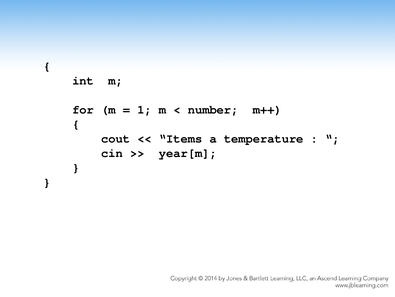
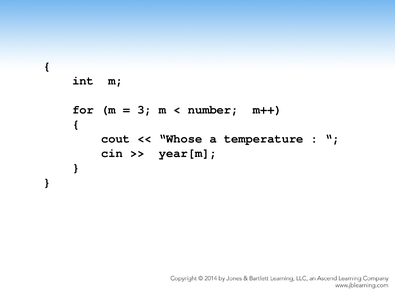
1: 1 -> 3 (145, 109)
Items: Items -> Whose (181, 138)
